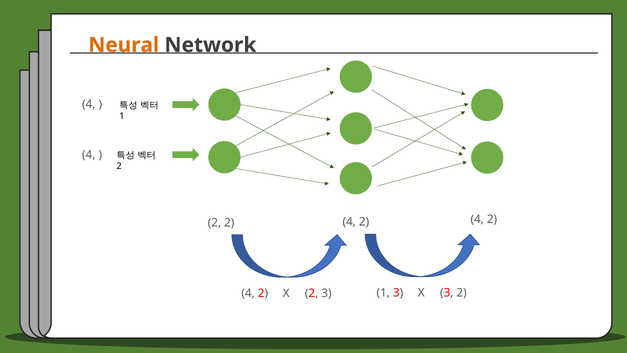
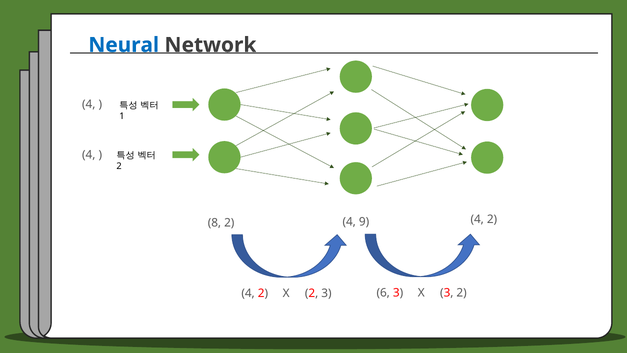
Neural colour: orange -> blue (124, 45)
2: 2 -> 9 (364, 222)
2: 2 -> 8 (214, 223)
3 1: 1 -> 6 (383, 293)
